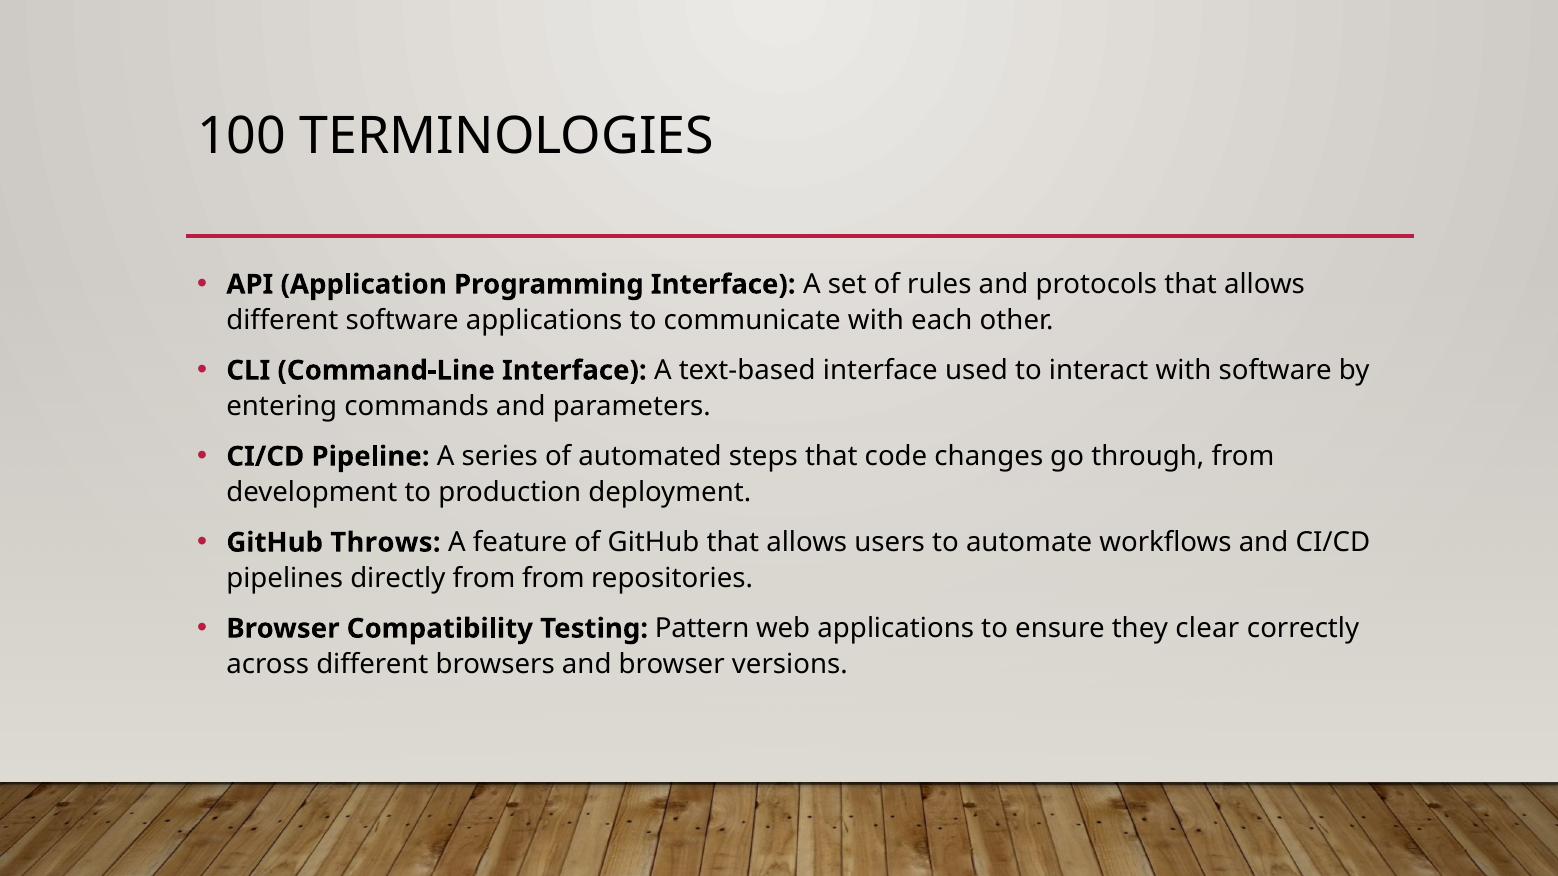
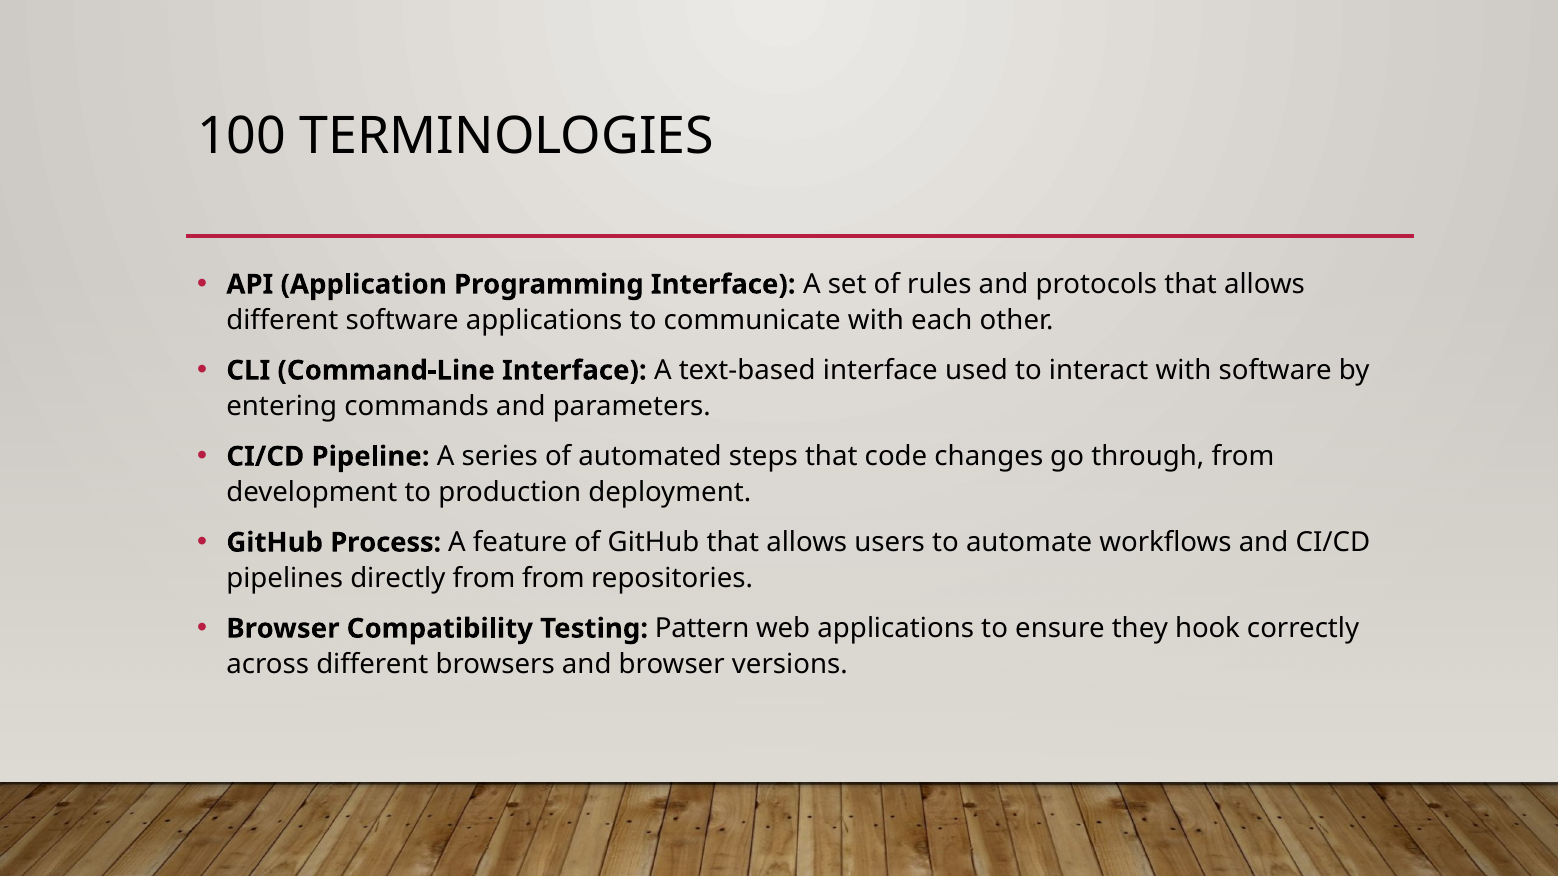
Throws: Throws -> Process (386, 543)
clear: clear -> hook (1208, 629)
